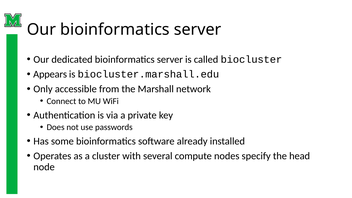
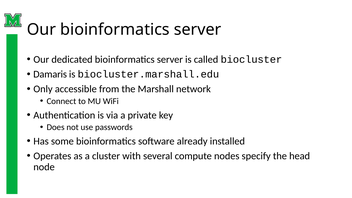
Appears: Appears -> Damaris (50, 74)
